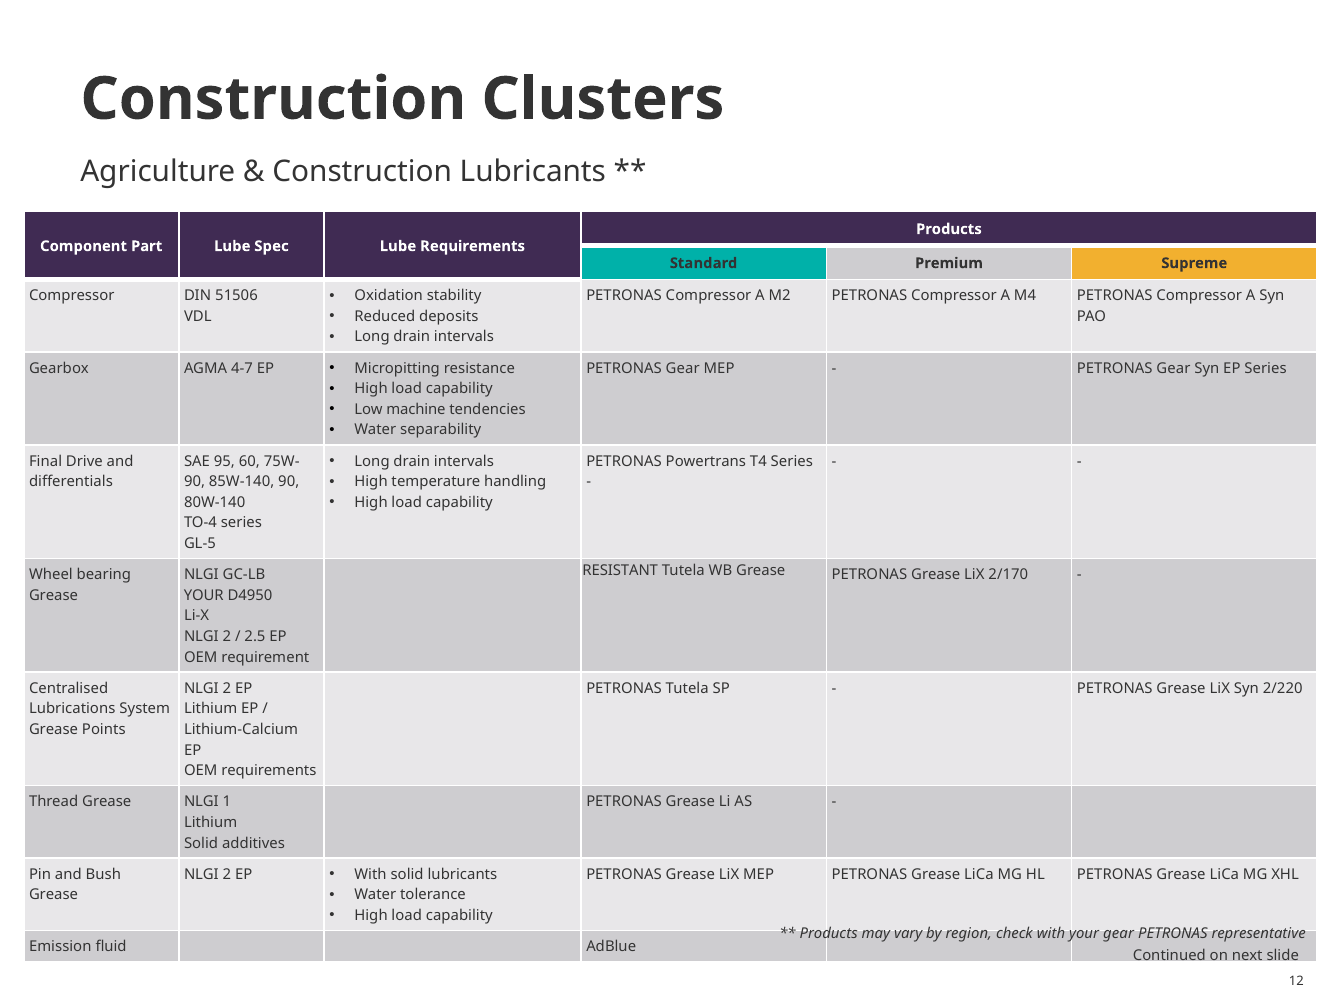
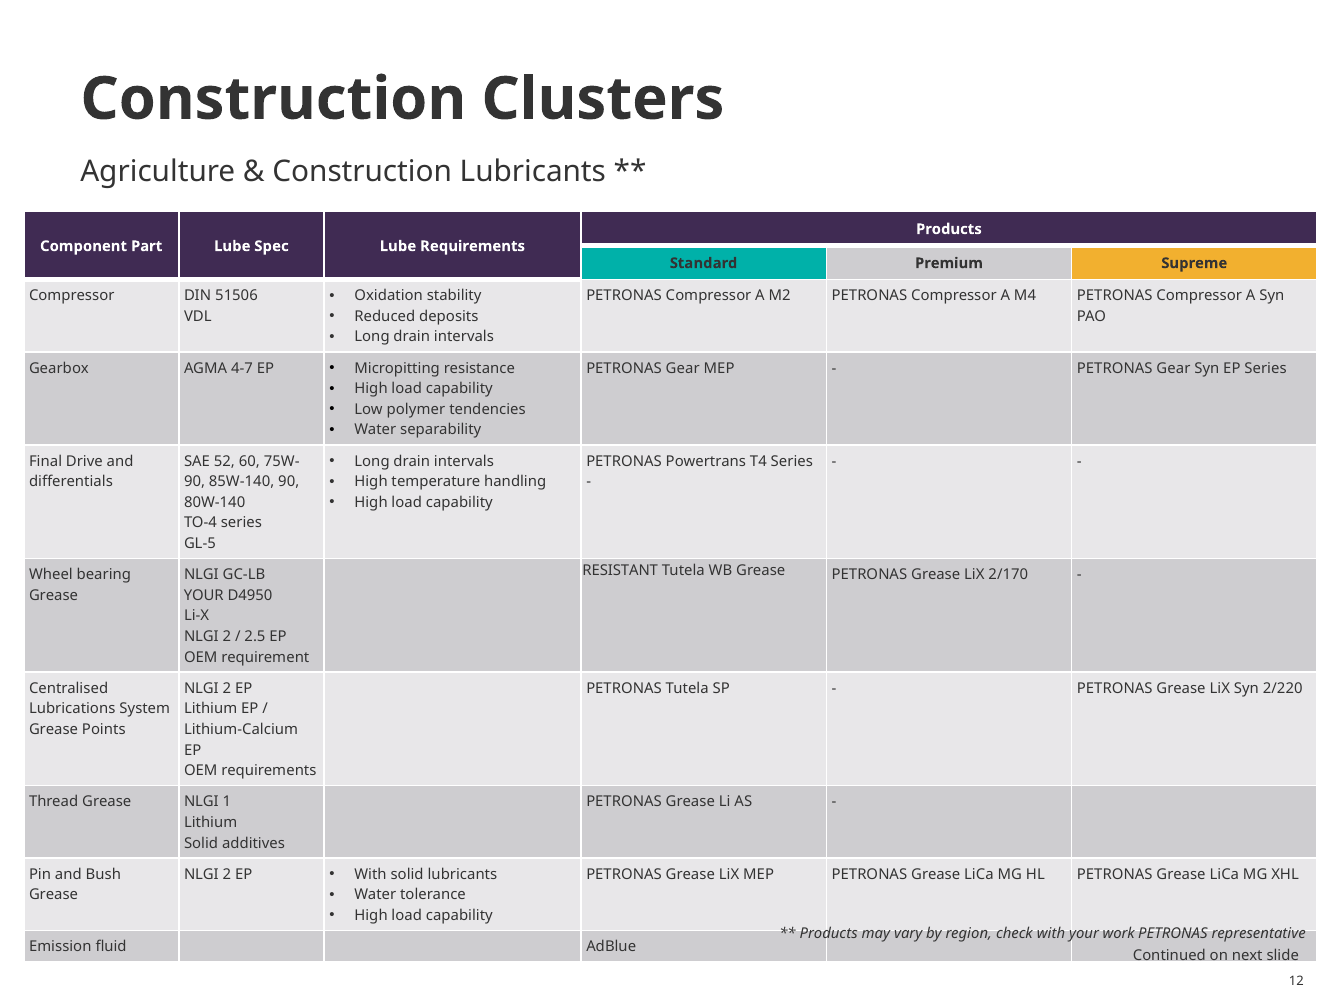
machine: machine -> polymer (416, 409)
95: 95 -> 52 (224, 461)
your gear: gear -> work (1119, 933)
